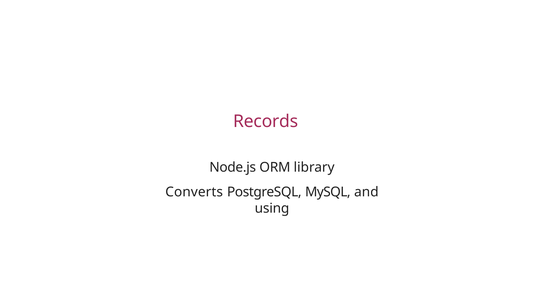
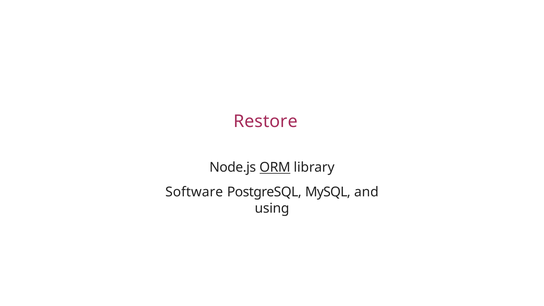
Records: Records -> Restore (265, 121)
ORM underline: none -> present (275, 167)
Converts: Converts -> Software (194, 192)
